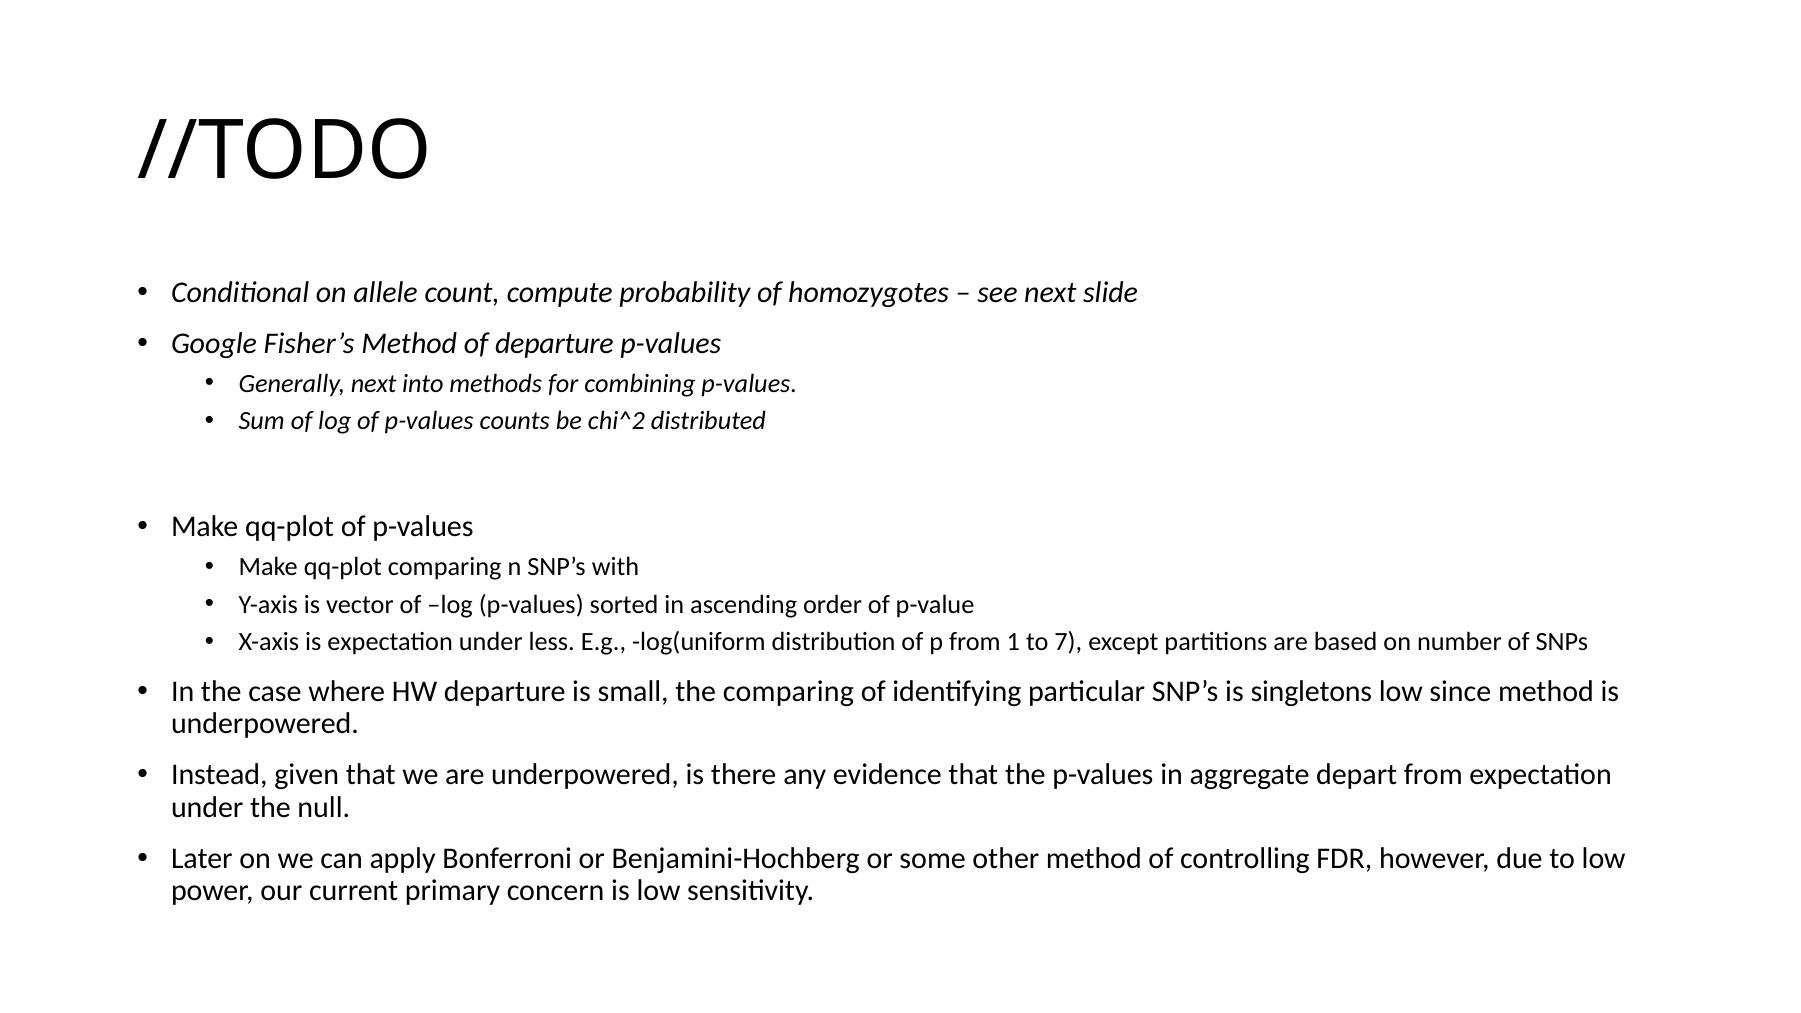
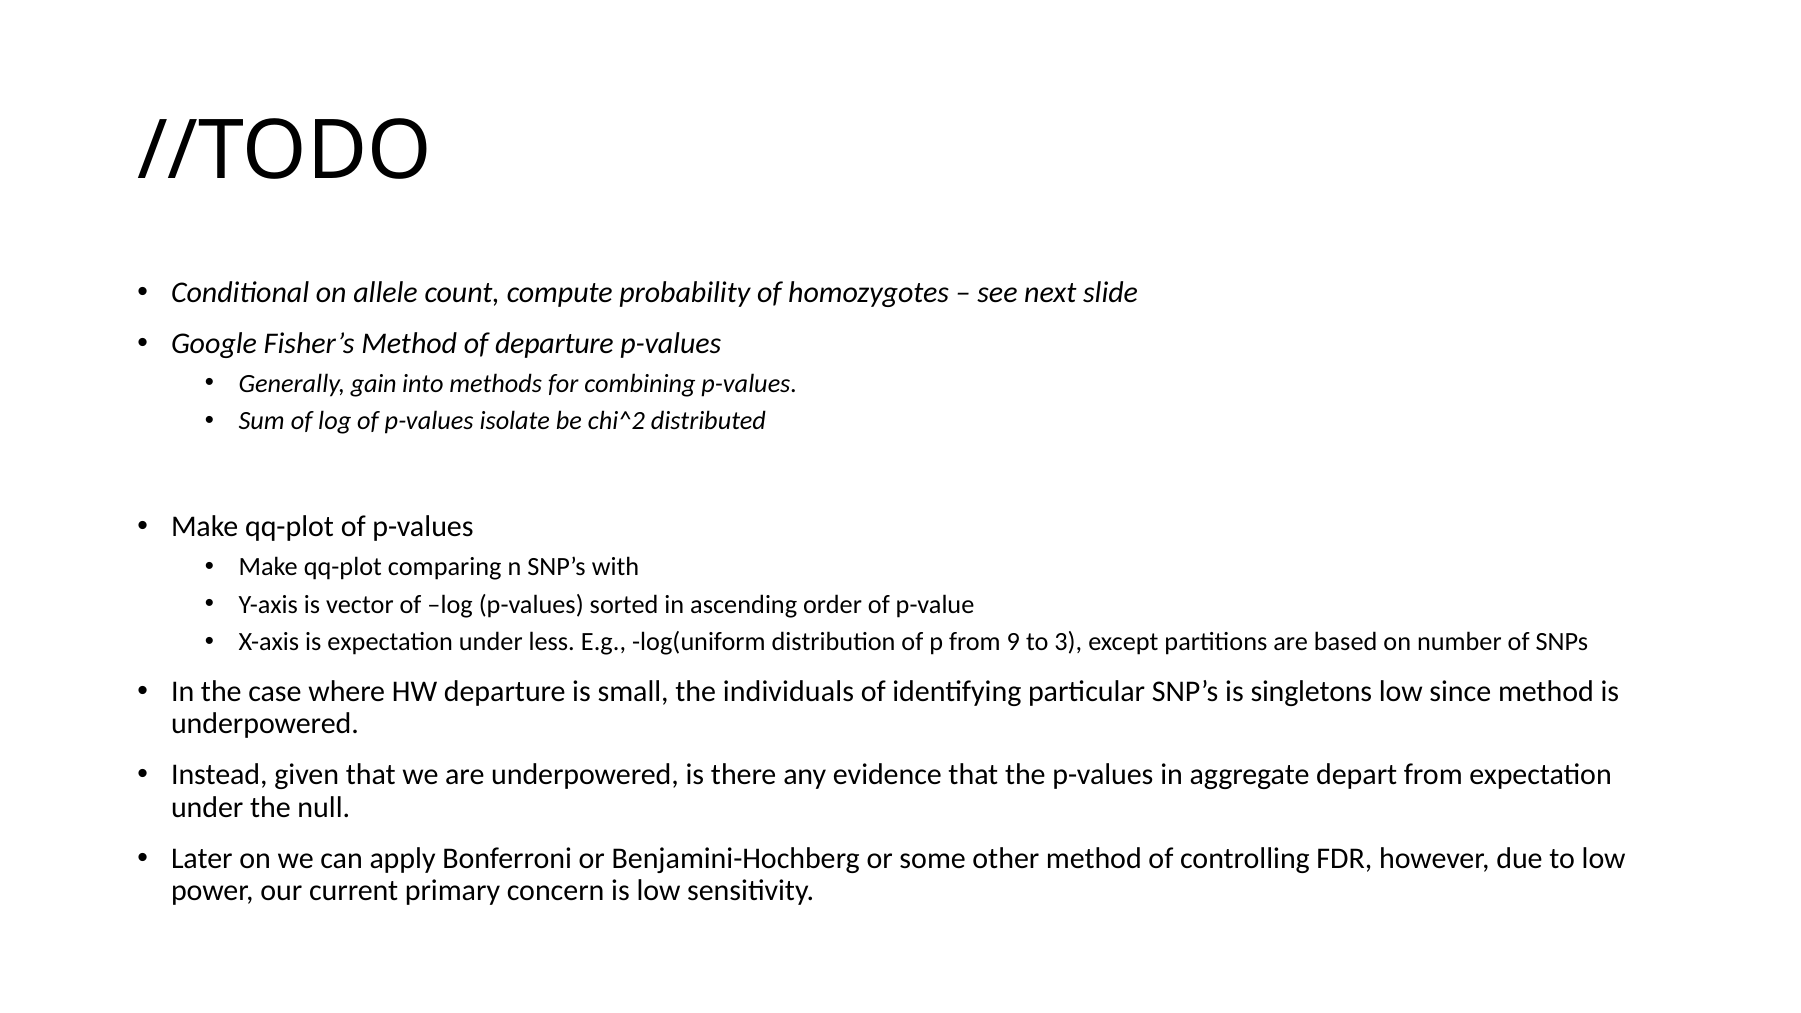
Generally next: next -> gain (374, 383)
counts: counts -> isolate (515, 421)
1: 1 -> 9 (1013, 642)
7: 7 -> 3 (1068, 642)
the comparing: comparing -> individuals (788, 691)
